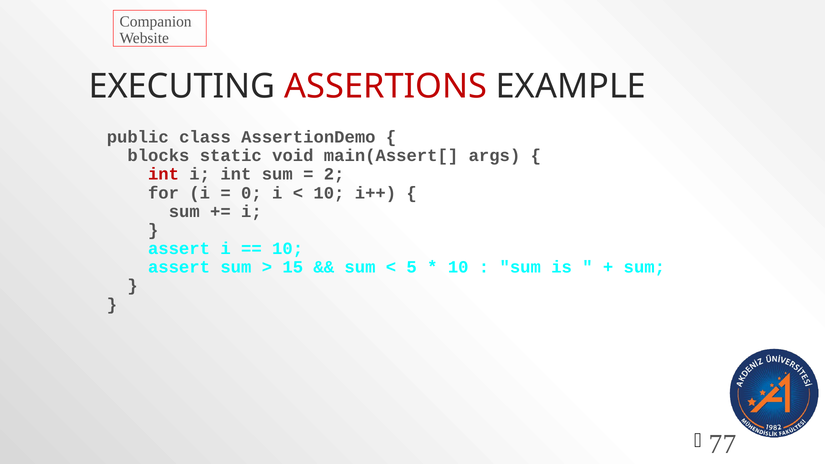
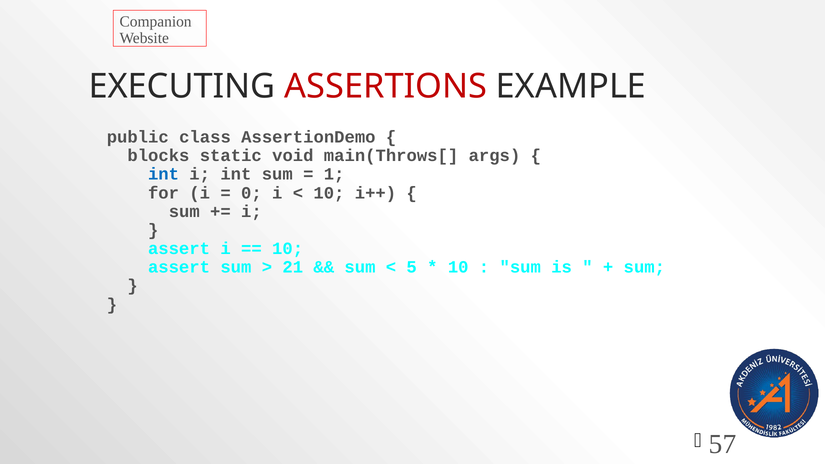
main(Assert[: main(Assert[ -> main(Throws[ (391, 156)
int colour: red -> blue (164, 174)
2: 2 -> 1 (334, 174)
15: 15 -> 21 (293, 267)
77: 77 -> 57 (723, 444)
